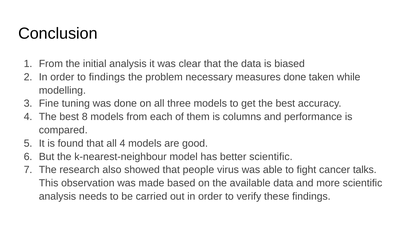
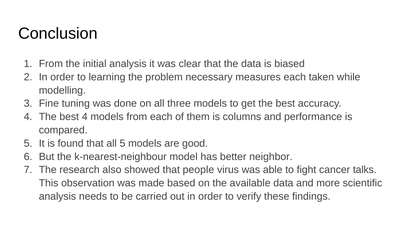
to findings: findings -> learning (107, 77)
measures done: done -> each (295, 77)
best 8: 8 -> 4 (85, 117)
all 4: 4 -> 5 (122, 144)
better scientific: scientific -> neighbor (271, 157)
